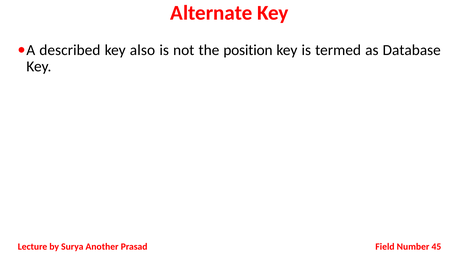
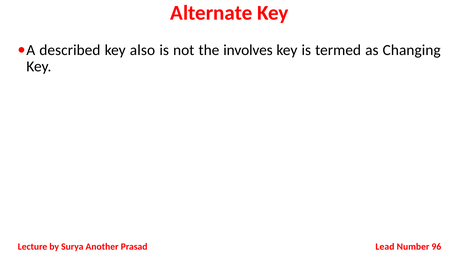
position: position -> involves (248, 50)
Database: Database -> Changing (412, 50)
Field: Field -> Lead (385, 247)
45: 45 -> 96 (436, 247)
